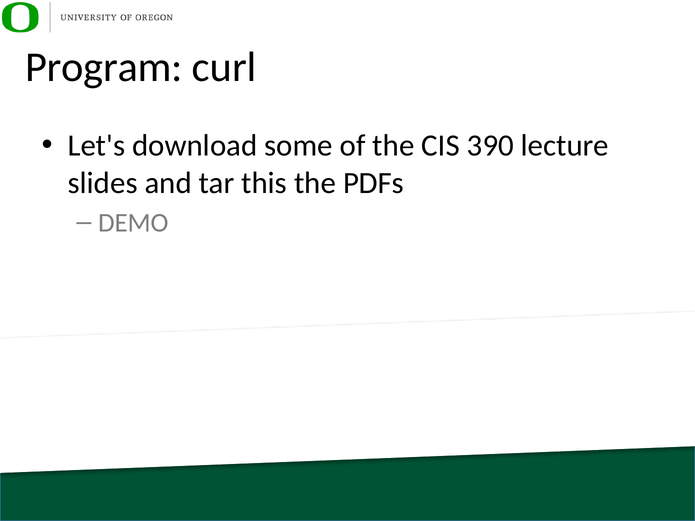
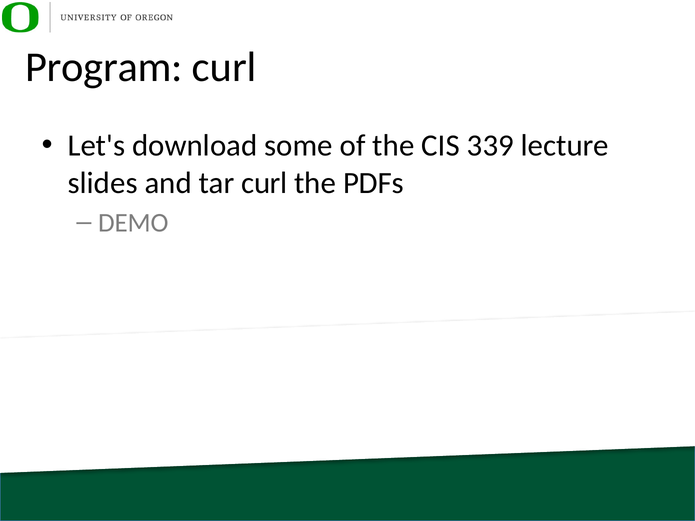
390: 390 -> 339 (490, 146)
tar this: this -> curl (264, 183)
